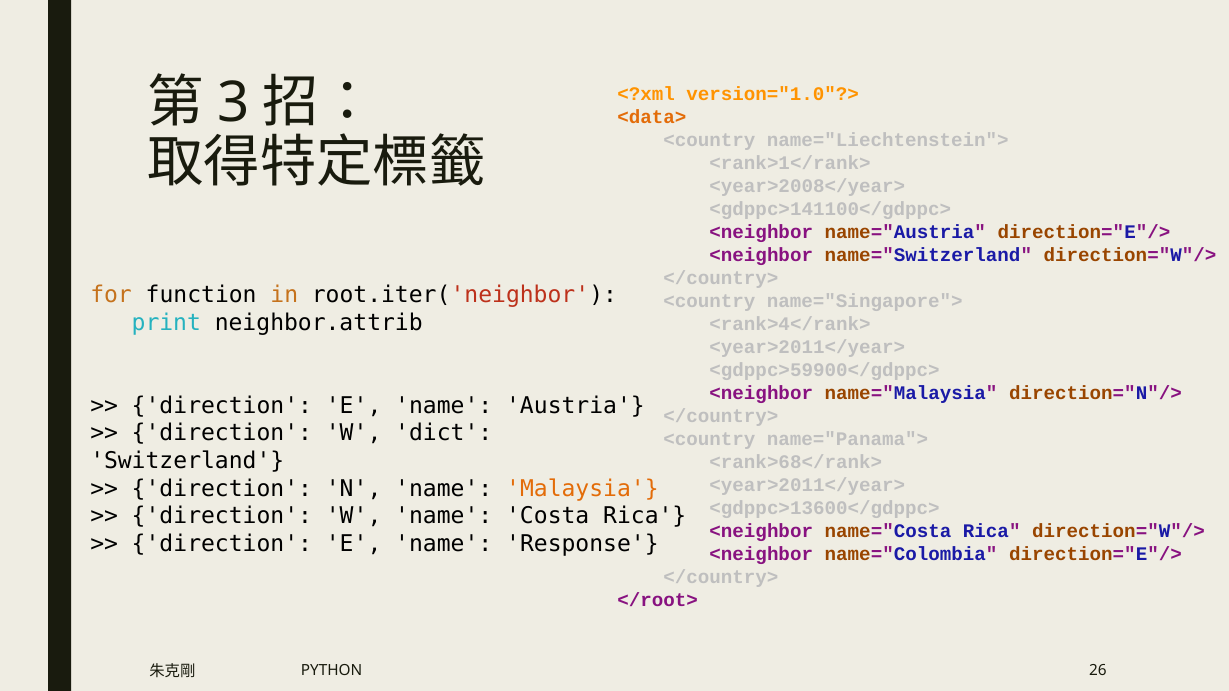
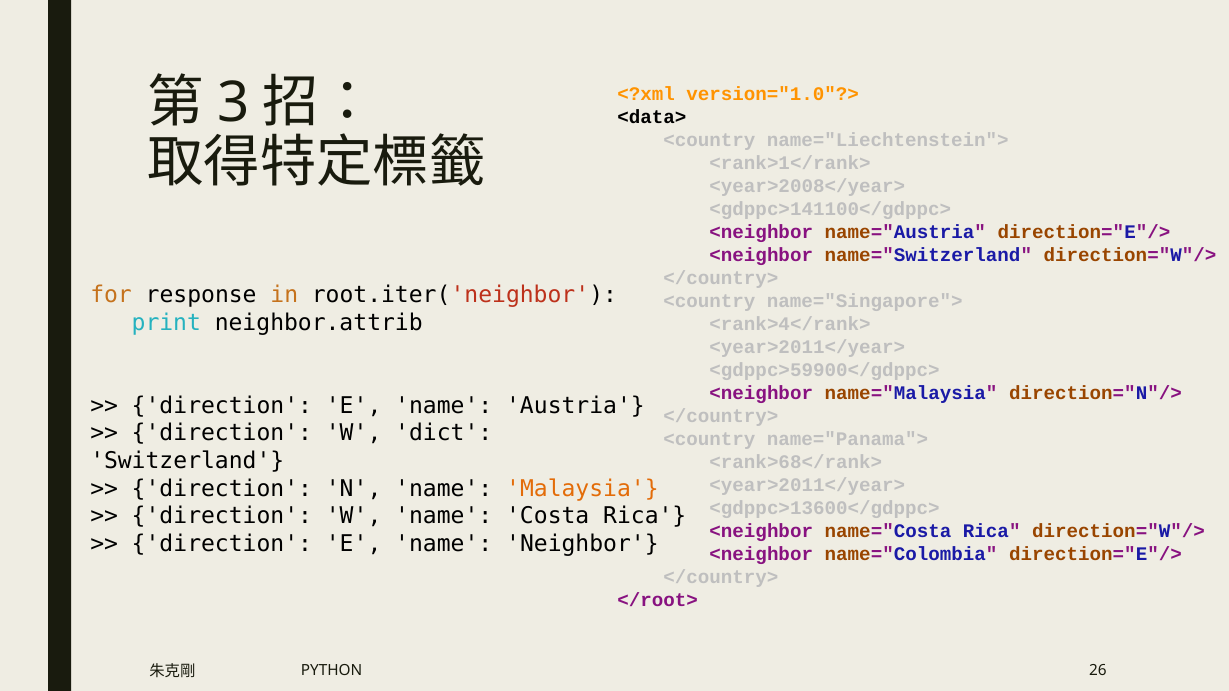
<data> colour: orange -> black (652, 117)
function: function -> response (201, 295)
Response: Response -> Neighbor (582, 544)
